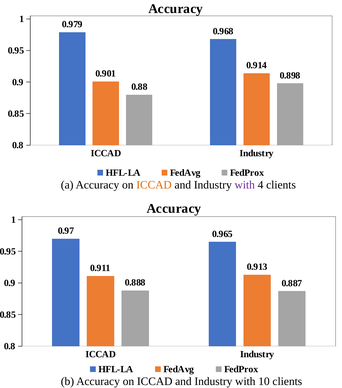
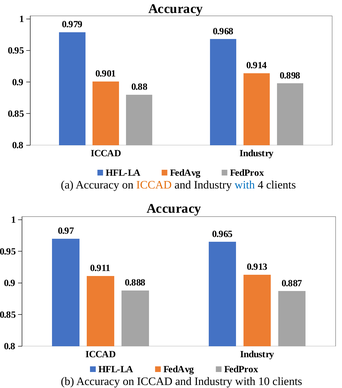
with colour: purple -> blue (245, 185)
